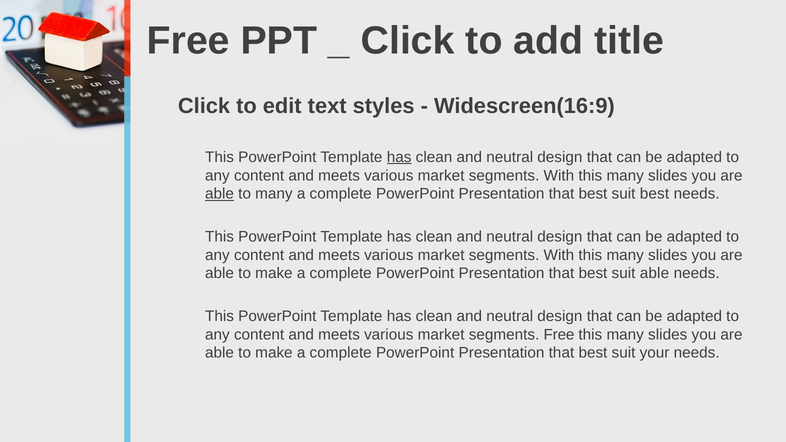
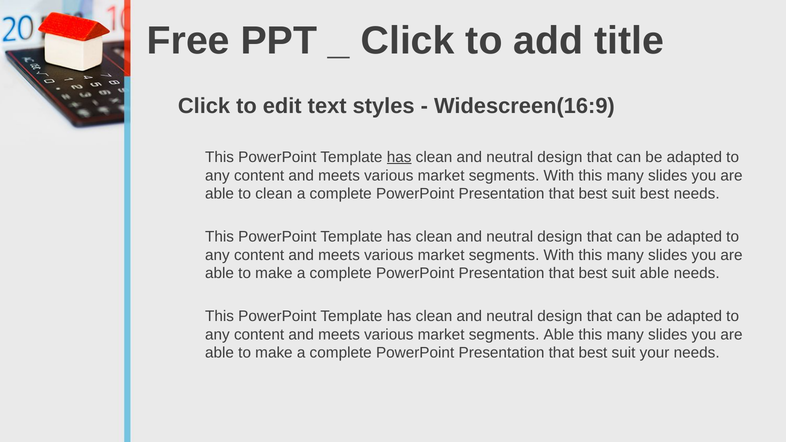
able underline: present -> none (220, 194)
to many: many -> clean (274, 194)
segments Free: Free -> Able (559, 335)
